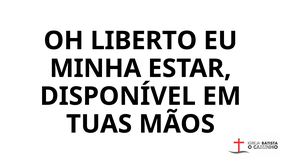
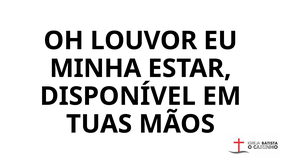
LIBERTO: LIBERTO -> LOUVOR (144, 41)
